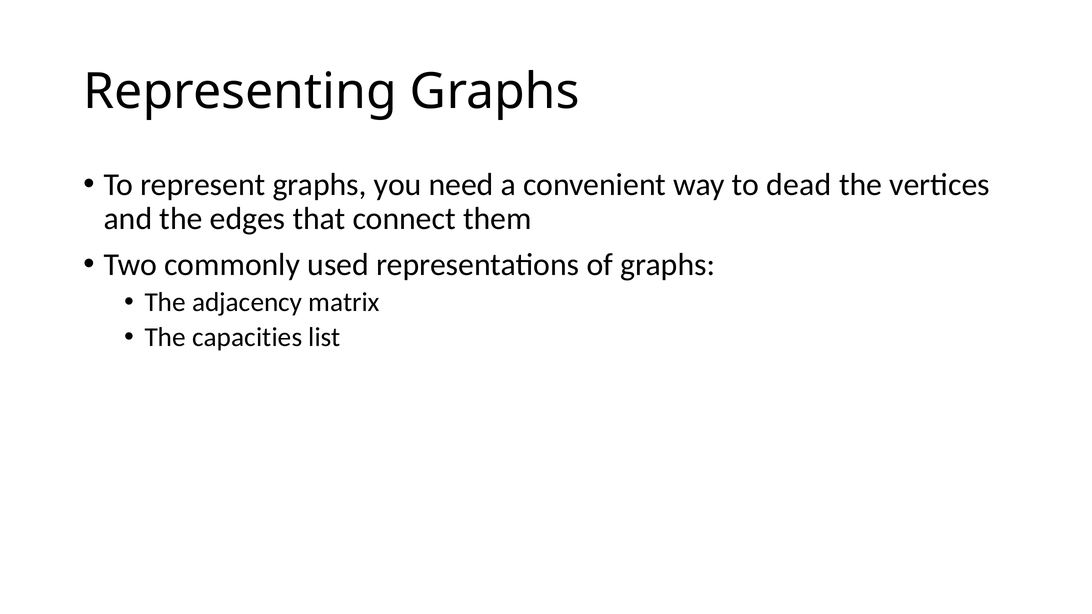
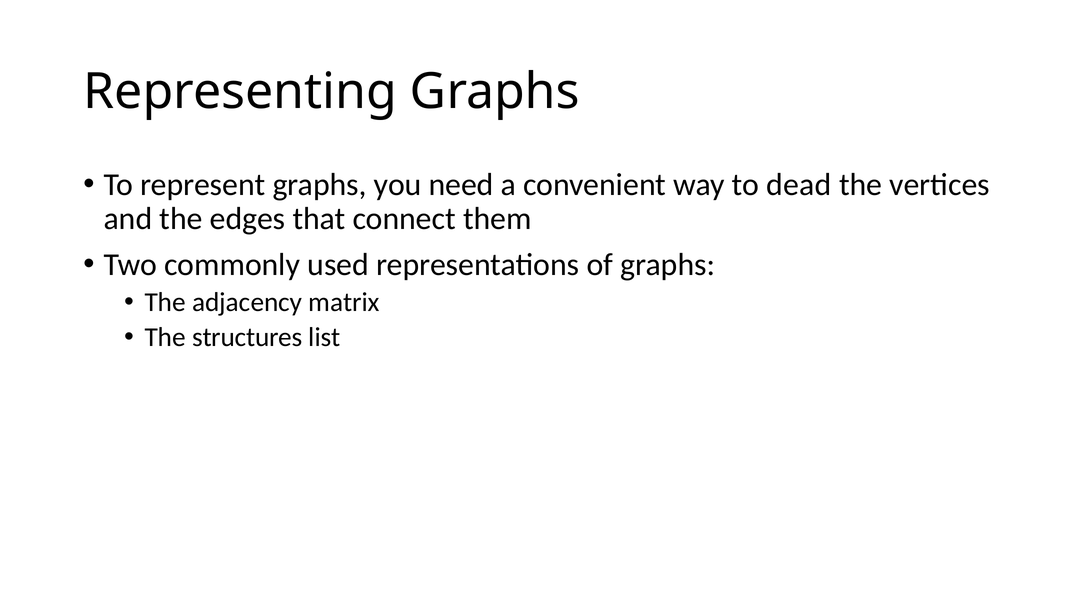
capacities: capacities -> structures (247, 338)
